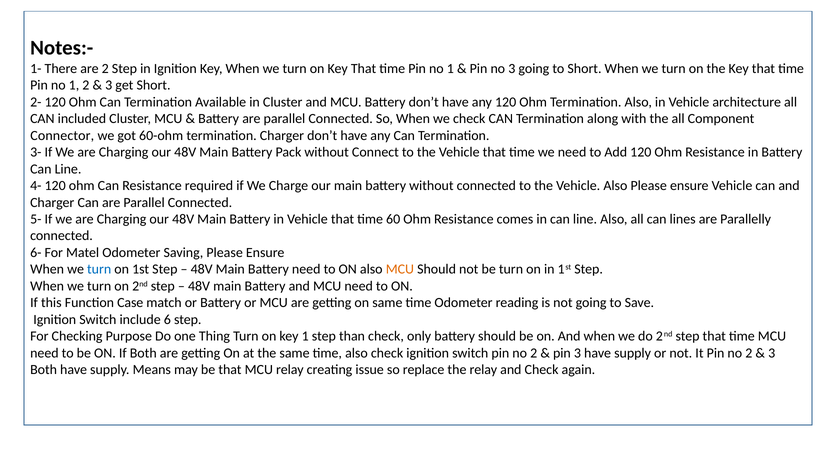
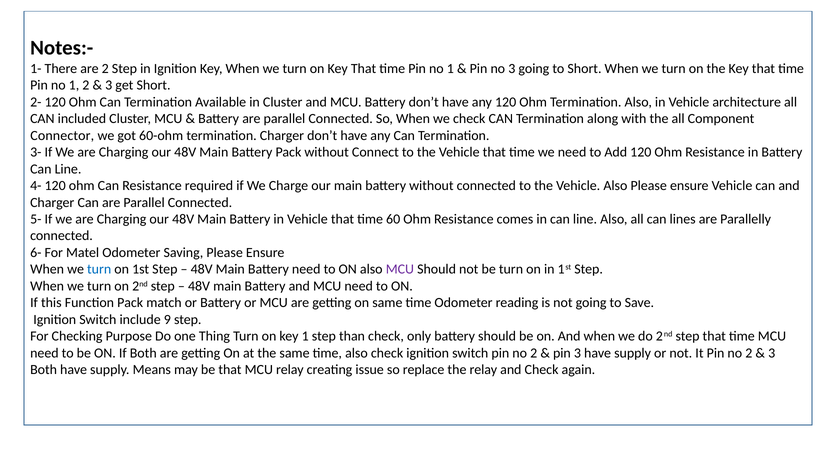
MCU colour: orange -> purple (400, 270)
Function Case: Case -> Pack (130, 303)
6: 6 -> 9 (167, 320)
